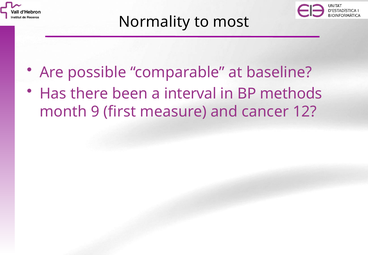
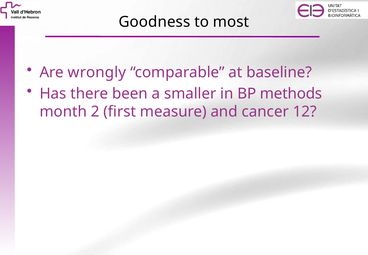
Normality: Normality -> Goodness (154, 22)
possible: possible -> wrongly (97, 72)
interval: interval -> smaller (190, 93)
9: 9 -> 2 (95, 112)
